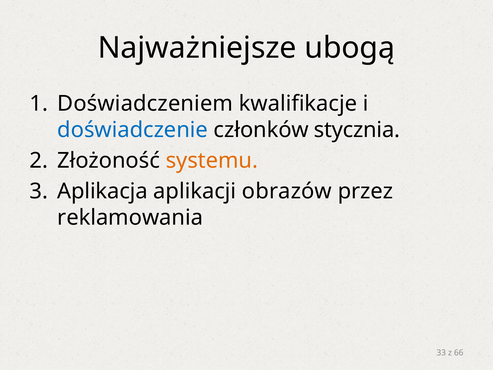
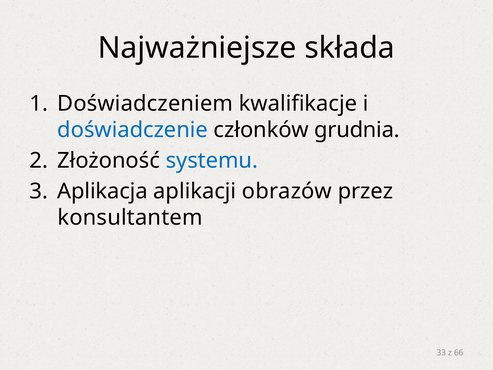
ubogą: ubogą -> składa (350, 48)
stycznia: stycznia -> grudnia (357, 130)
systemu colour: orange -> blue (212, 160)
reklamowania: reklamowania -> konsultantem (130, 217)
